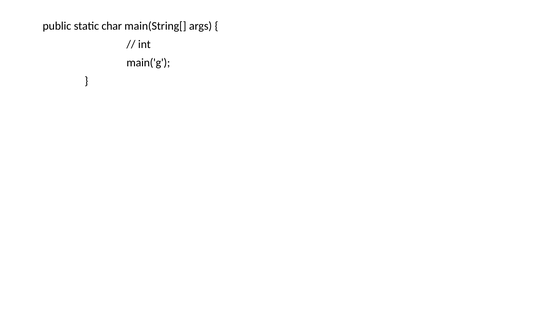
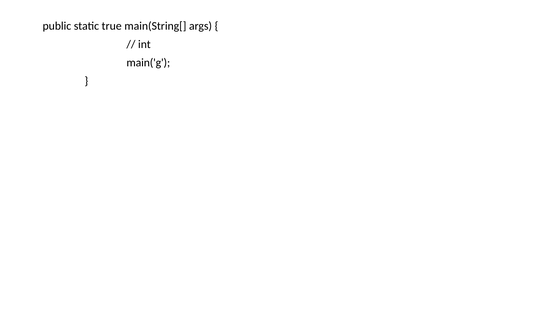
char: char -> true (112, 26)
